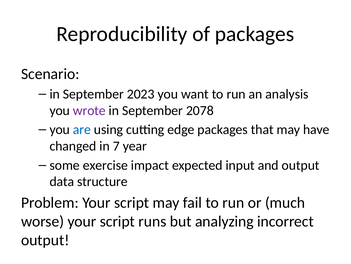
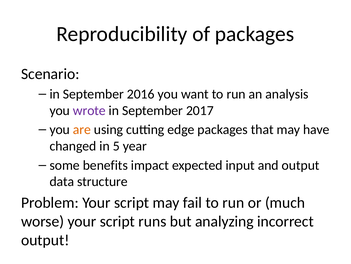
2023: 2023 -> 2016 (141, 94)
2078: 2078 -> 2017 (200, 110)
are colour: blue -> orange (82, 129)
7: 7 -> 5 (116, 146)
exercise: exercise -> benefits (105, 165)
